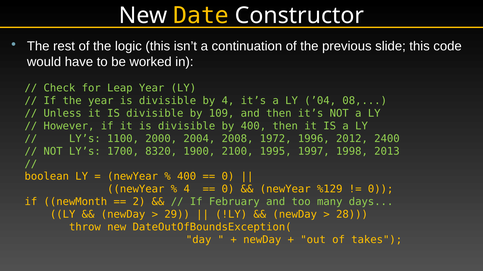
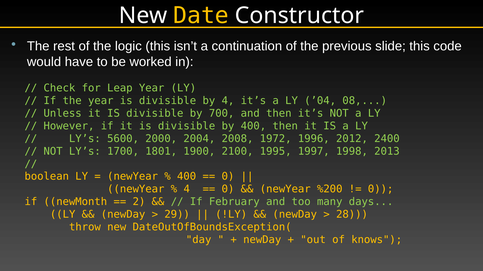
109: 109 -> 700 (222, 114)
1100: 1100 -> 5600 (123, 139)
8320: 8320 -> 1801 (161, 152)
%129: %129 -> %200 (330, 190)
takes: takes -> knows (377, 240)
